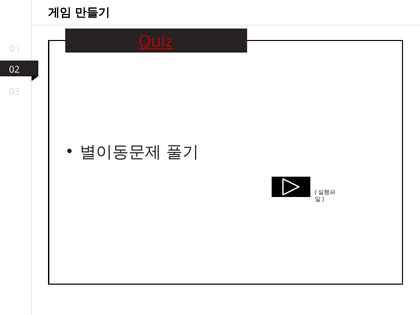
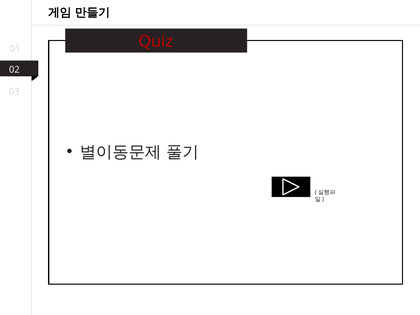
Quiz underline: present -> none (156, 42)
